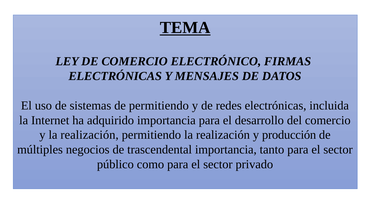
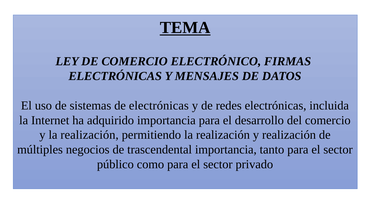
de permitiendo: permitiendo -> electrónicas (159, 105)
y producción: producción -> realización (289, 135)
